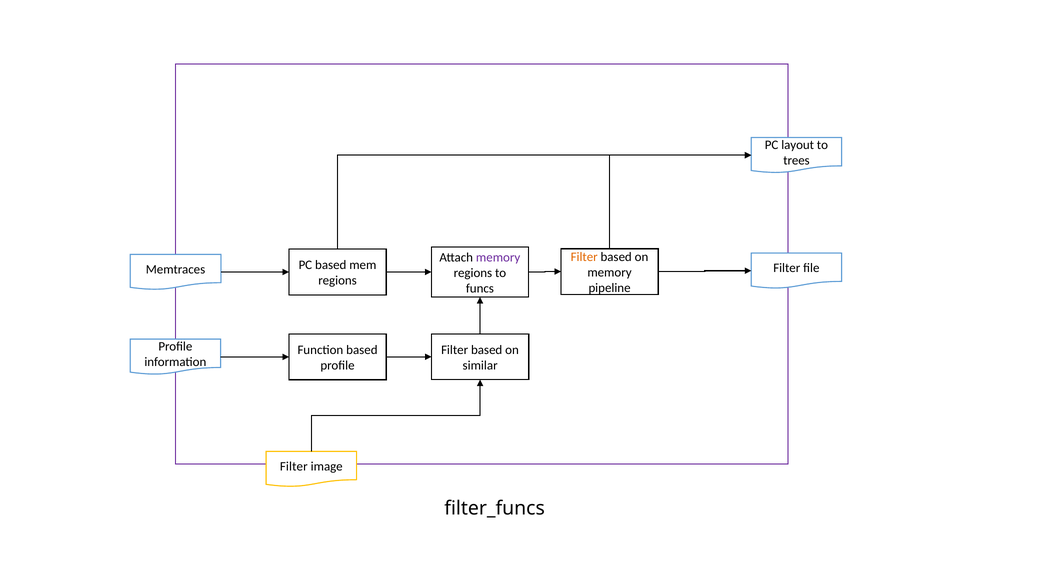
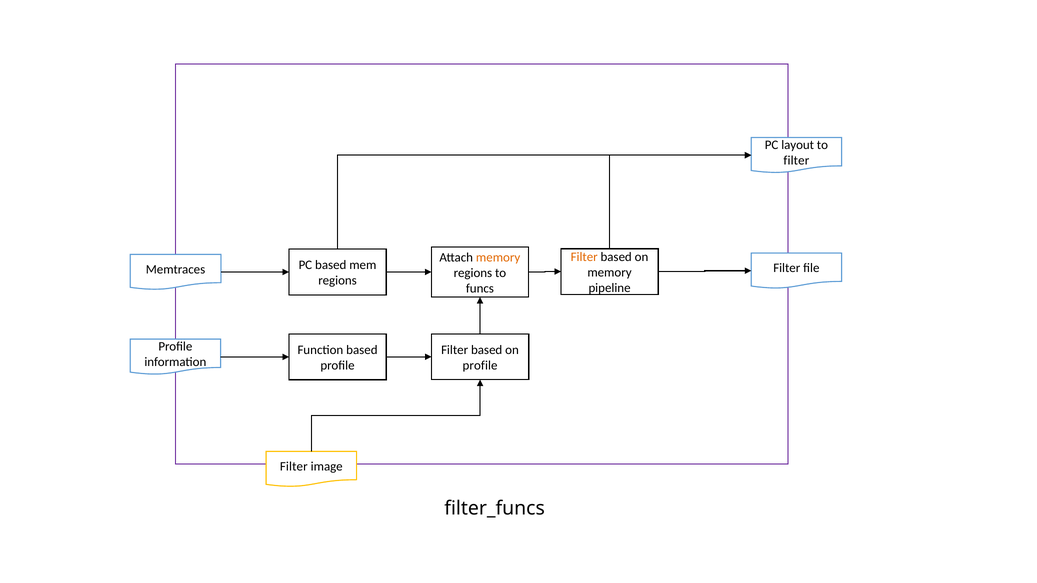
trees: trees -> filter (796, 160)
memory colour: purple -> orange (498, 257)
similar: similar -> profile (480, 366)
